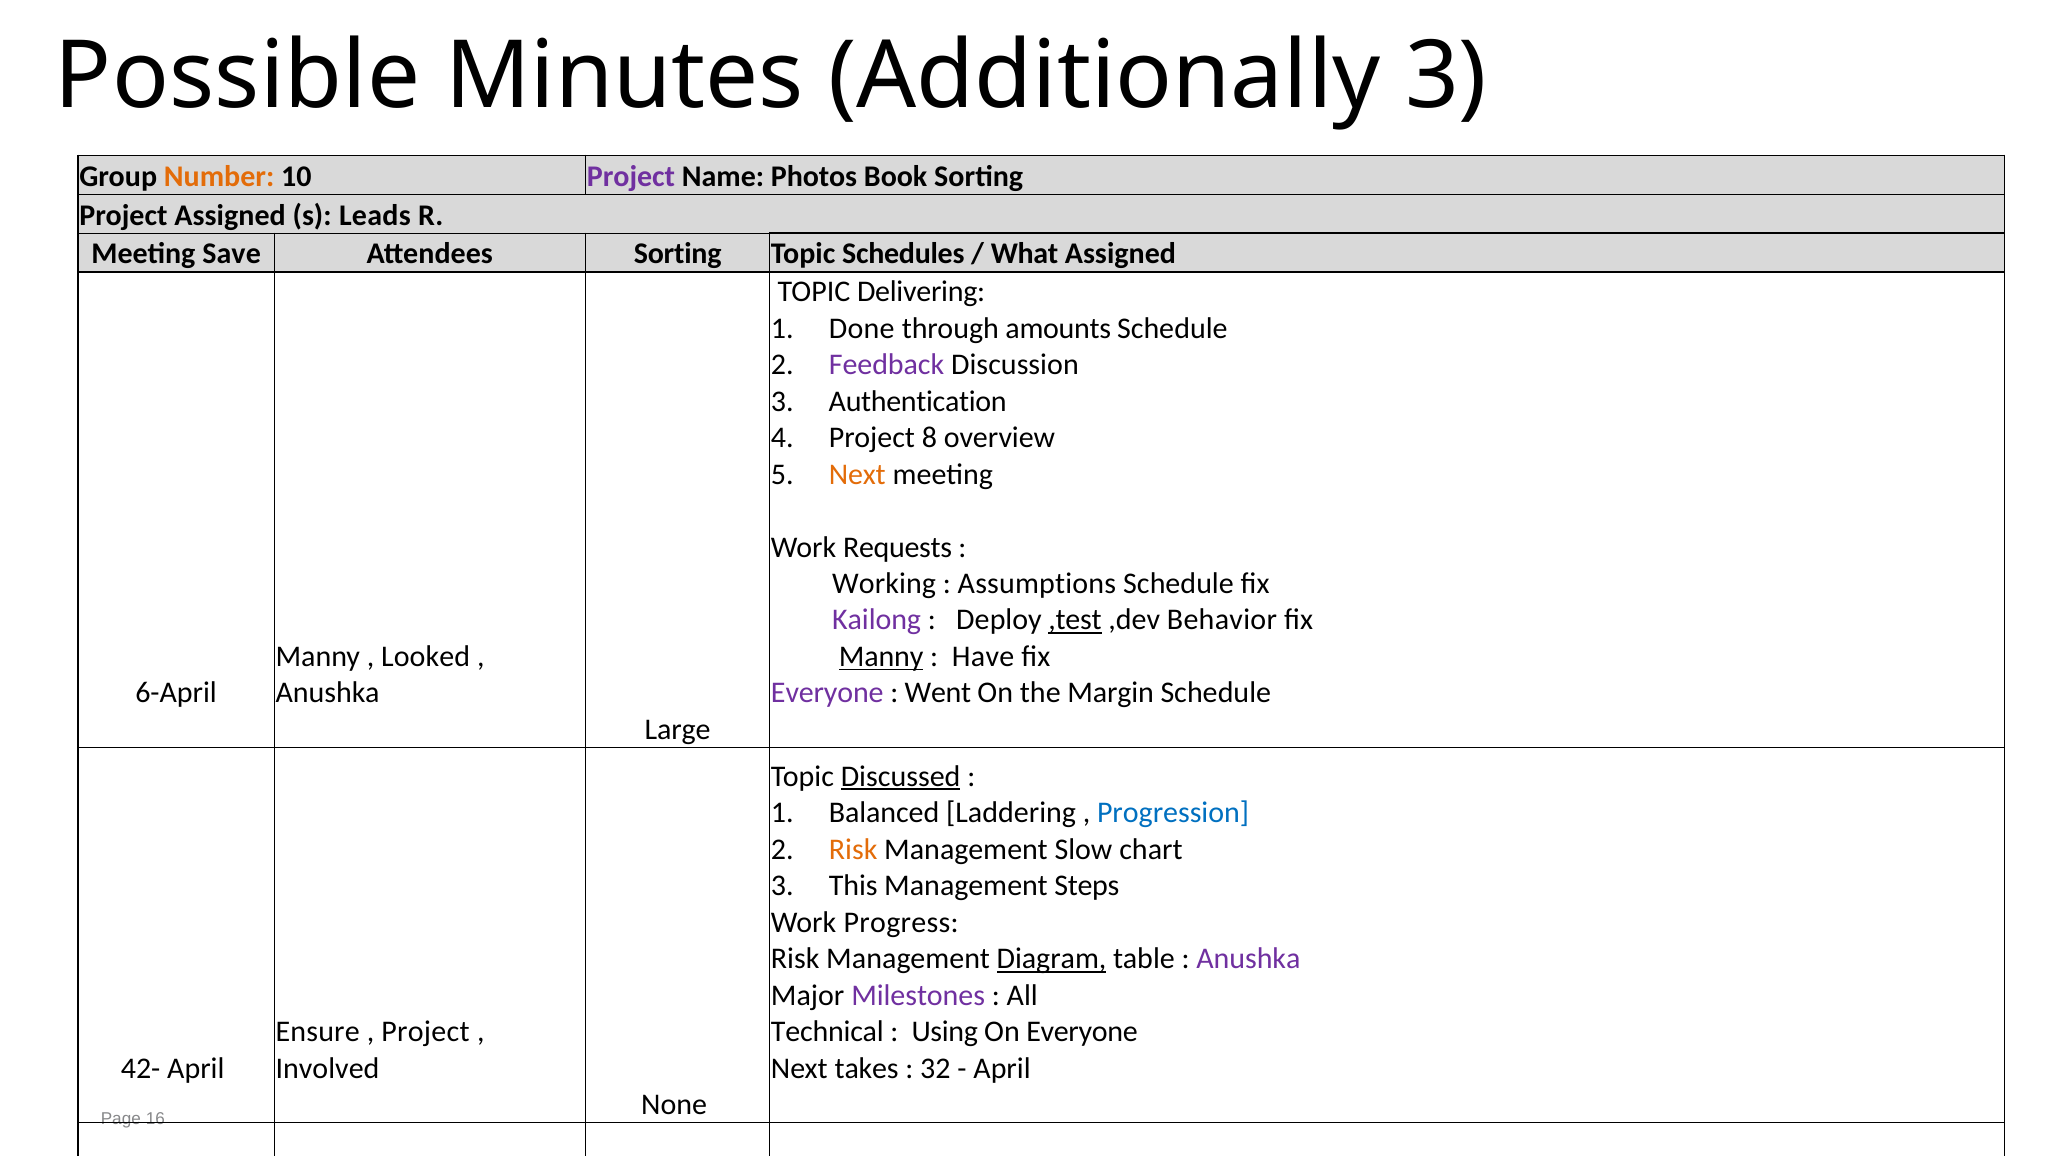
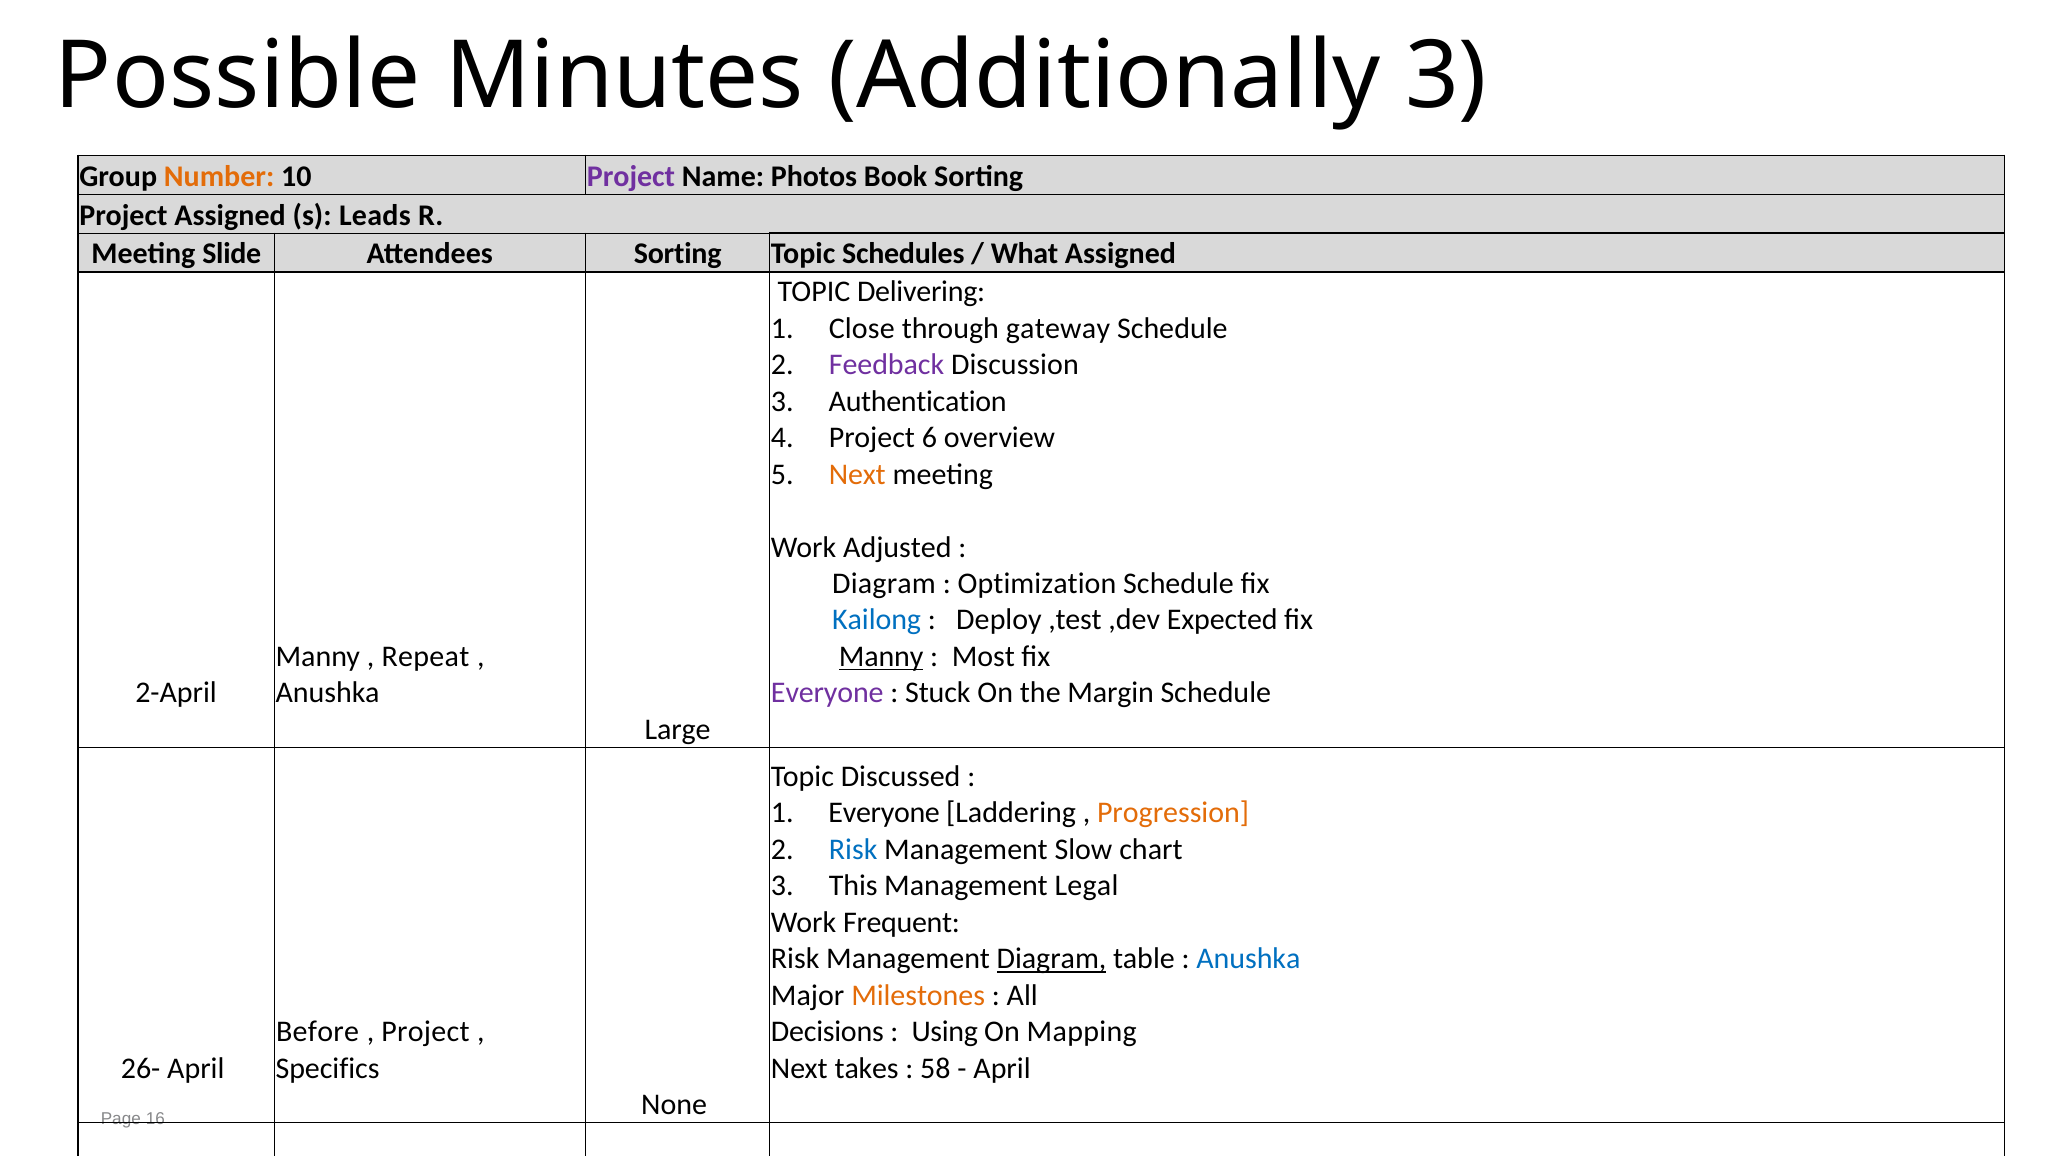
Save: Save -> Slide (232, 254)
Done: Done -> Close (862, 328)
amounts: amounts -> gateway (1058, 328)
8: 8 -> 6 (929, 438)
Requests: Requests -> Adjusted (897, 547)
Working: Working -> Diagram (884, 584)
Assumptions: Assumptions -> Optimization (1037, 584)
Kailong colour: purple -> blue (877, 620)
,test underline: present -> none (1075, 620)
Behavior: Behavior -> Expected (1222, 620)
Looked: Looked -> Repeat (425, 657)
Have: Have -> Most (983, 657)
6-April: 6-April -> 2-April (176, 693)
Went: Went -> Stuck (938, 693)
Discussed underline: present -> none (901, 777)
Balanced: Balanced -> Everyone (884, 813)
Progression colour: blue -> orange (1173, 813)
Risk colour: orange -> blue (853, 850)
Steps: Steps -> Legal (1087, 886)
Progress: Progress -> Frequent (901, 923)
Anushka colour: purple -> blue (1248, 959)
Milestones colour: purple -> orange (918, 996)
Ensure: Ensure -> Before (318, 1032)
Technical: Technical -> Decisions (827, 1032)
On Everyone: Everyone -> Mapping (1082, 1032)
42-: 42- -> 26- (141, 1069)
Involved: Involved -> Specifics (328, 1069)
32: 32 -> 58 (935, 1069)
